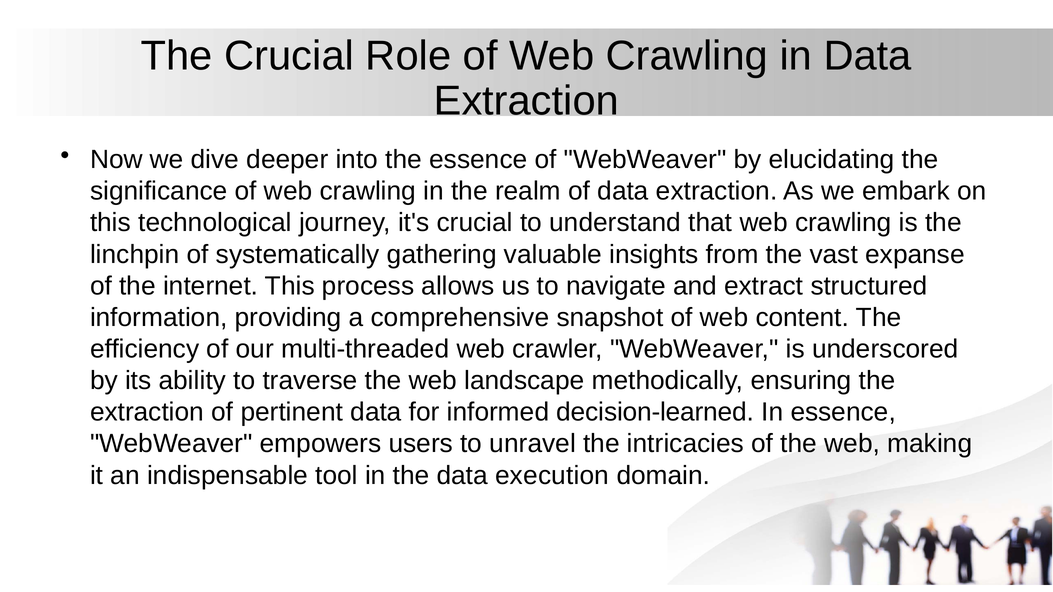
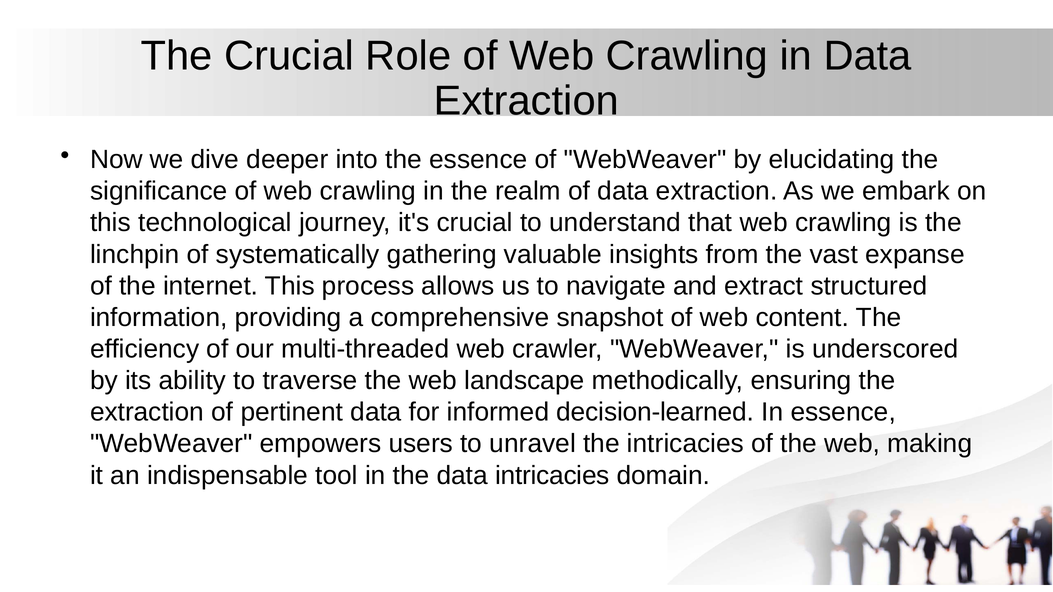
data execution: execution -> intricacies (552, 476)
